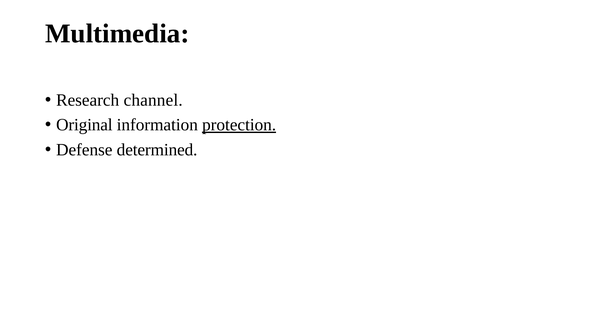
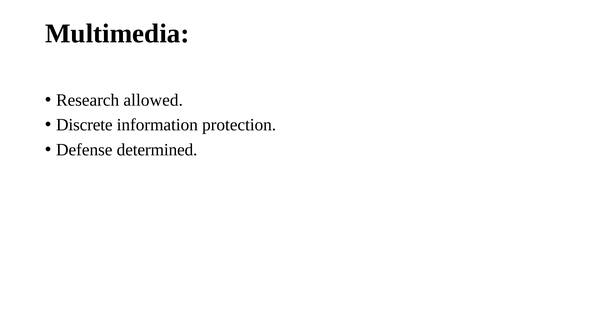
channel: channel -> allowed (153, 100)
Original: Original -> Discrete (84, 125)
protection underline: present -> none (239, 125)
